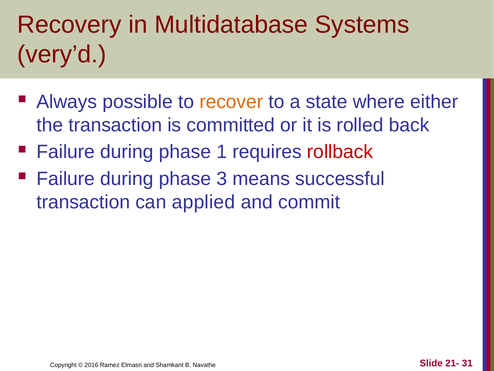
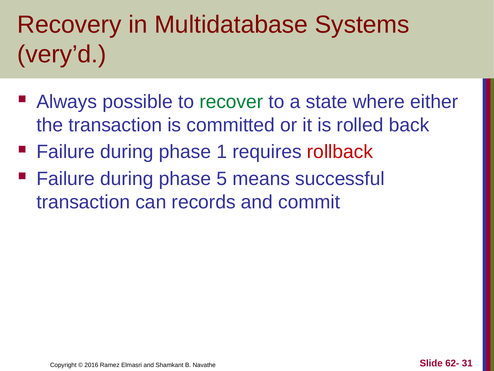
recover colour: orange -> green (231, 102)
3: 3 -> 5 (222, 179)
applied: applied -> records (204, 202)
21-: 21- -> 62- (452, 363)
